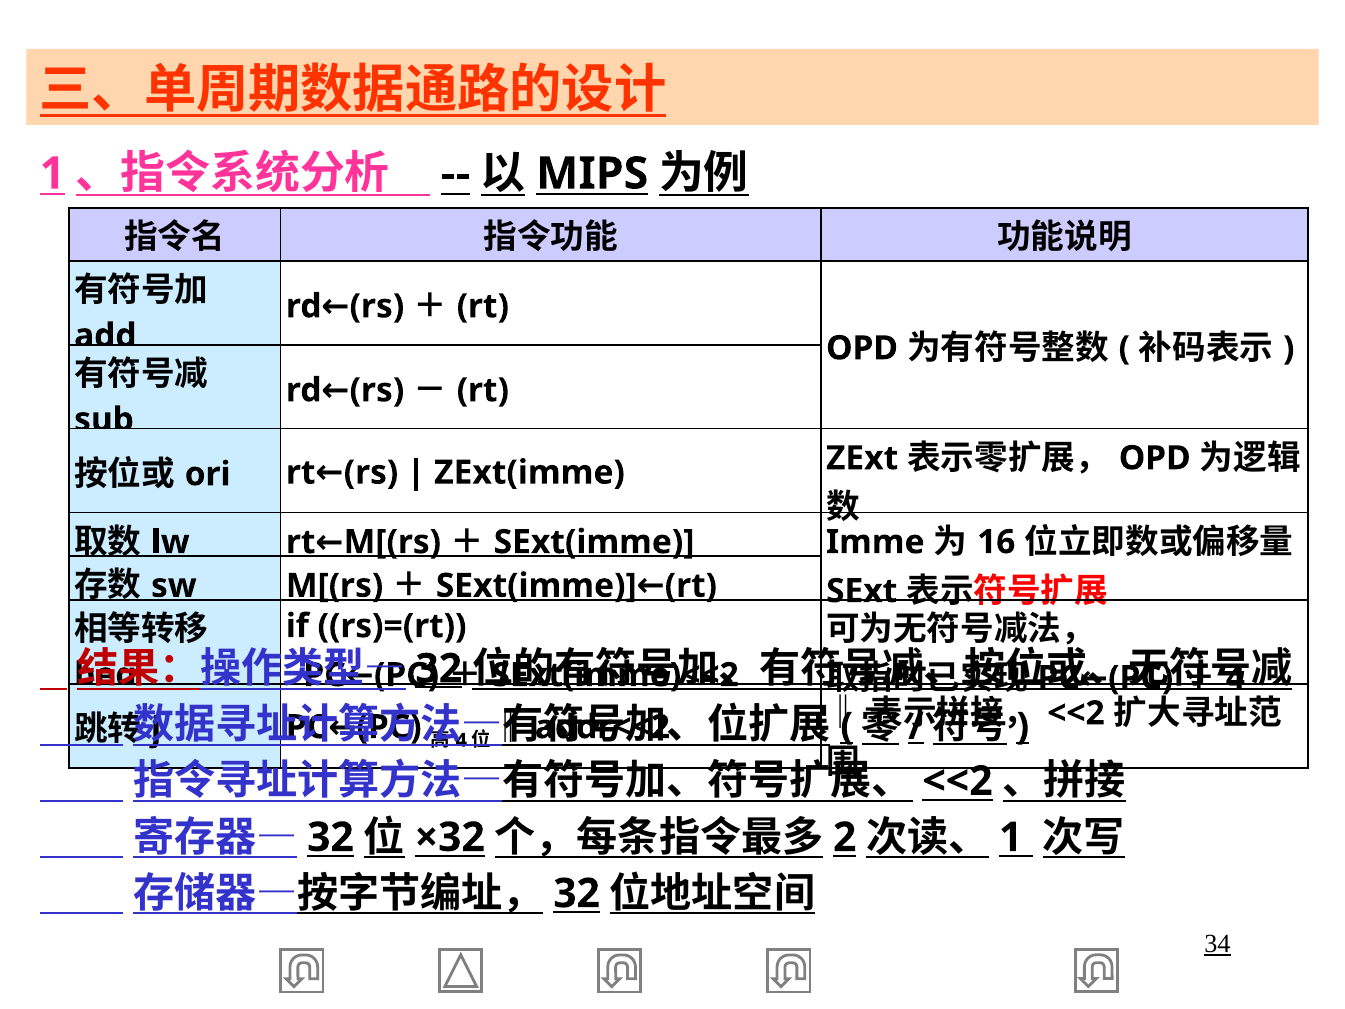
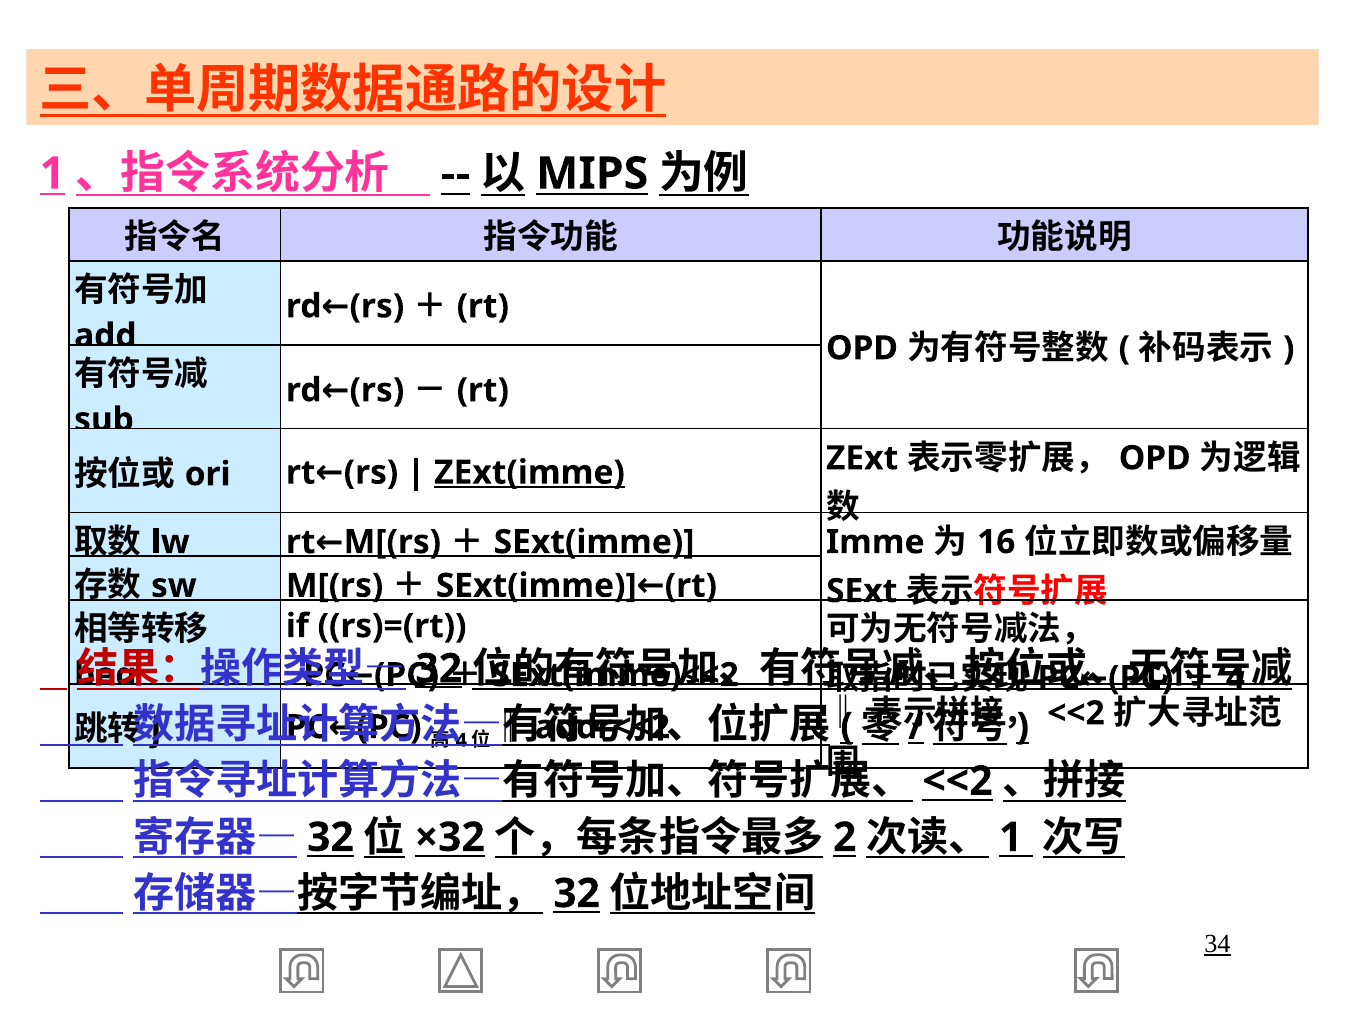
ZExt(imme underline: none -> present (530, 472)
